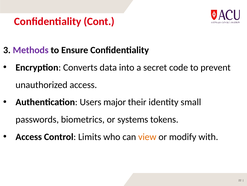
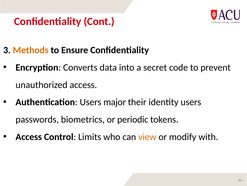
Methods colour: purple -> orange (31, 50)
identity small: small -> users (191, 102)
systems: systems -> periodic (133, 119)
